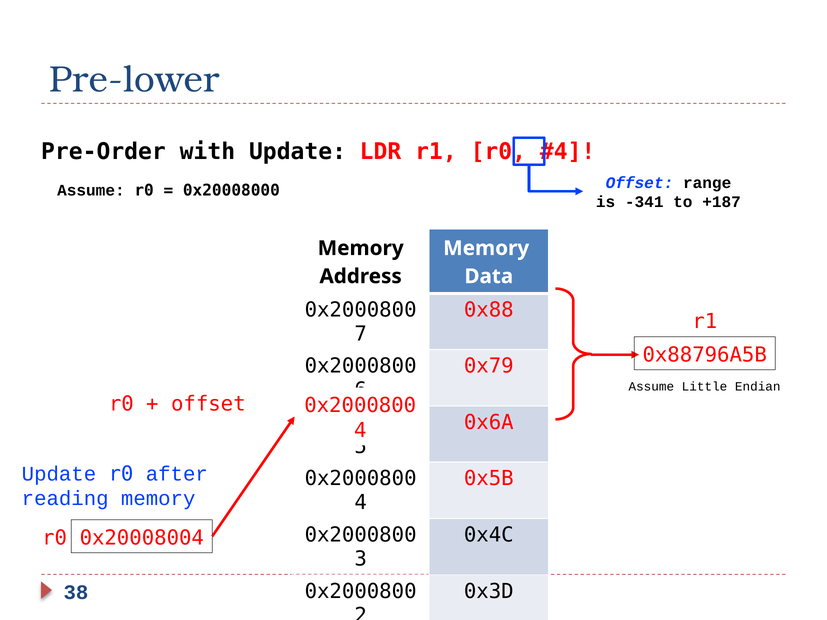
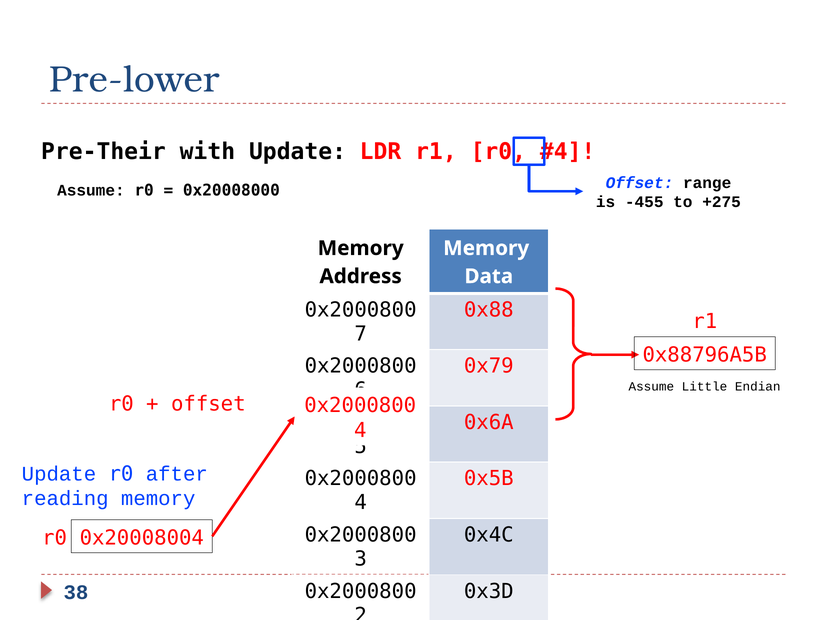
Pre-Order: Pre-Order -> Pre-Their (103, 152)
-341: -341 -> -455 (644, 202)
+187: +187 -> +275 (722, 202)
